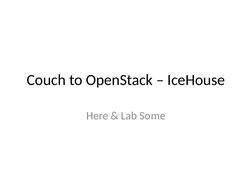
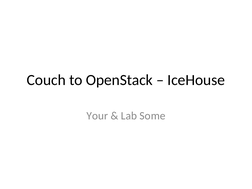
Here: Here -> Your (97, 116)
